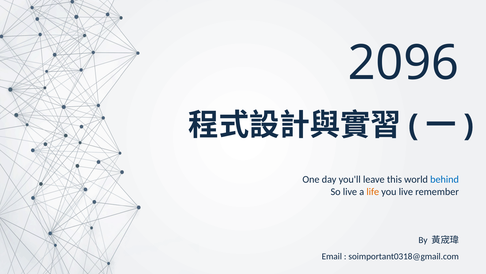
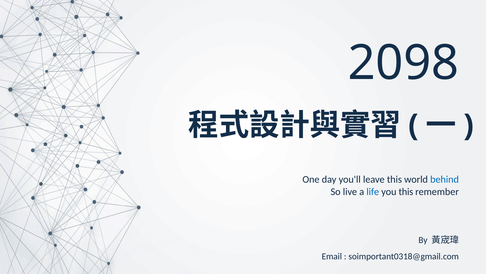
2096: 2096 -> 2098 (403, 63)
life colour: orange -> blue (373, 191)
you live: live -> this (406, 191)
